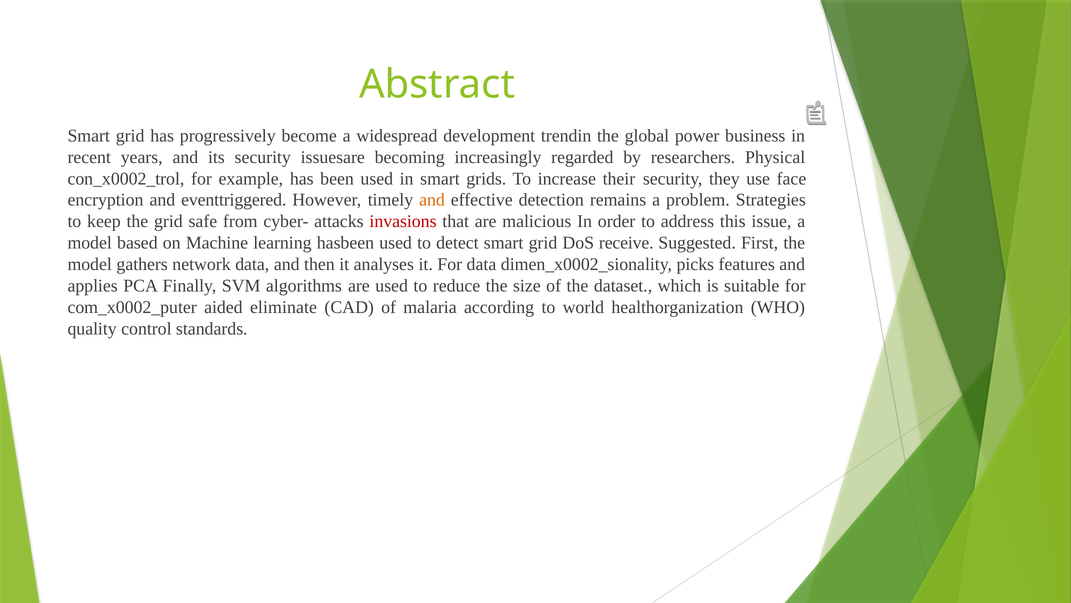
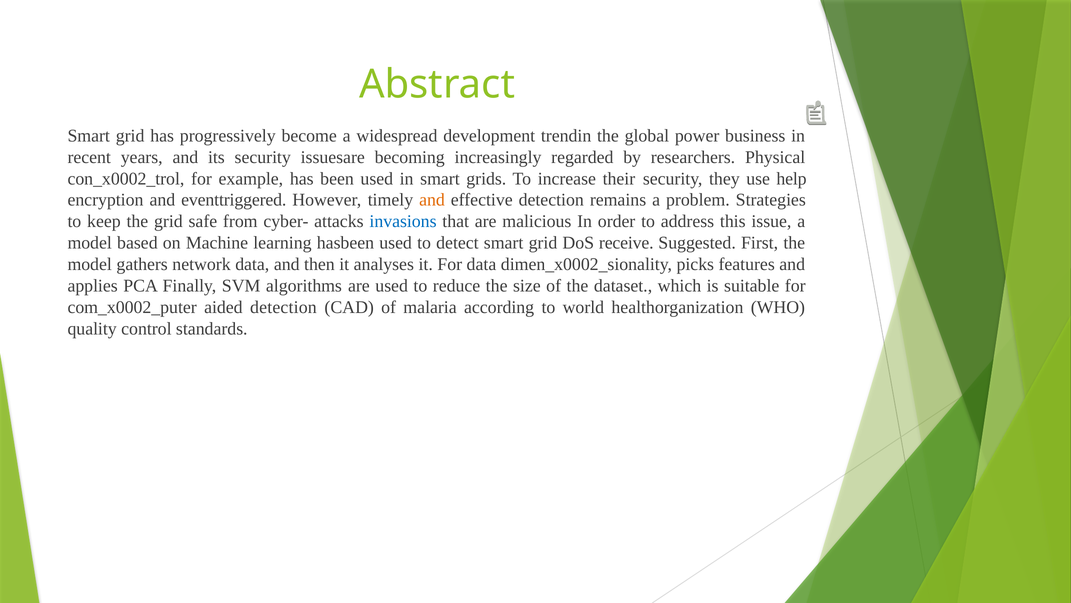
face: face -> help (792, 178)
invasions colour: red -> blue (403, 221)
aided eliminate: eliminate -> detection (283, 307)
